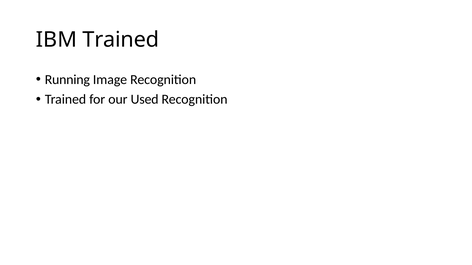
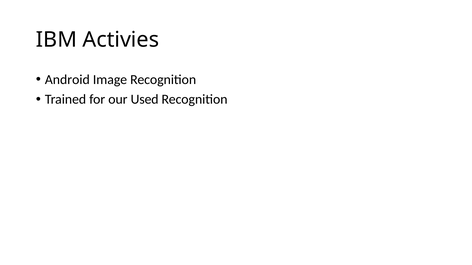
IBM Trained: Trained -> Activies (121, 40)
Running: Running -> Android (67, 80)
